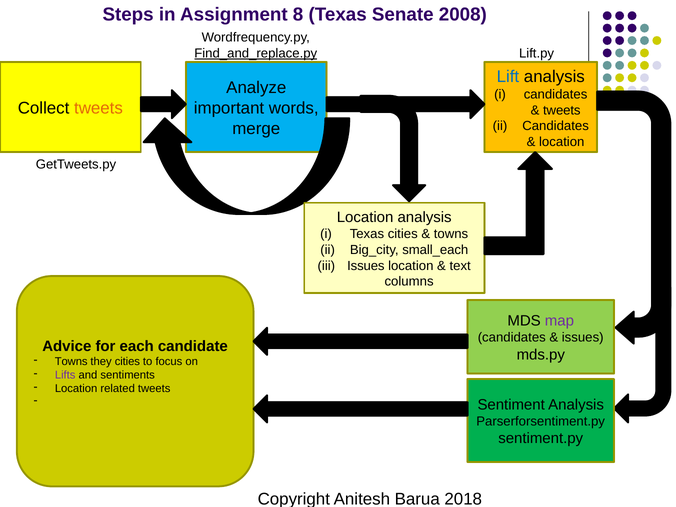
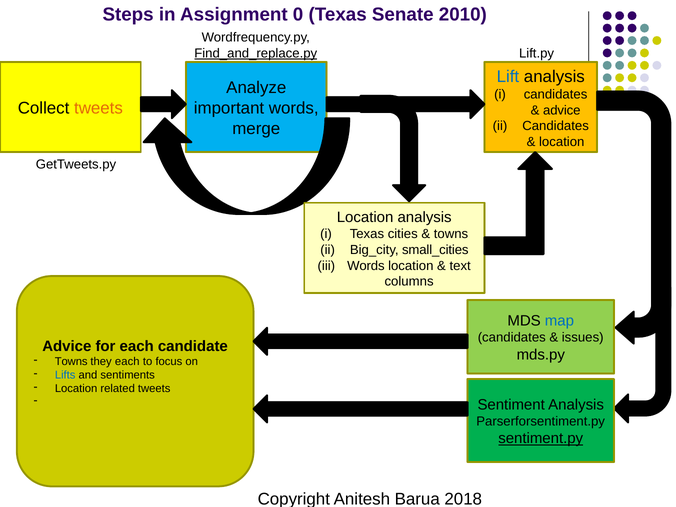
8: 8 -> 0 (298, 15)
2008: 2008 -> 2010 (463, 15)
tweets: tweets -> advice (562, 110)
small_each: small_each -> small_cities (435, 250)
Issues: Issues -> Words (366, 266)
map colour: purple -> blue (559, 321)
they cities: cities -> each (127, 362)
Lifts colour: purple -> blue (65, 375)
sentiment.py underline: none -> present (541, 438)
